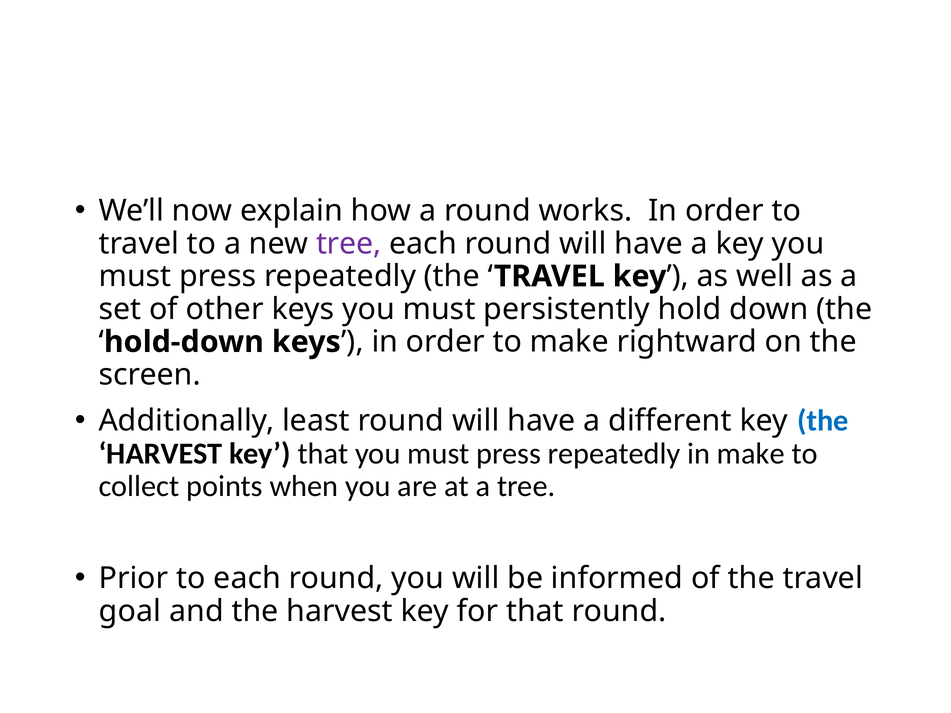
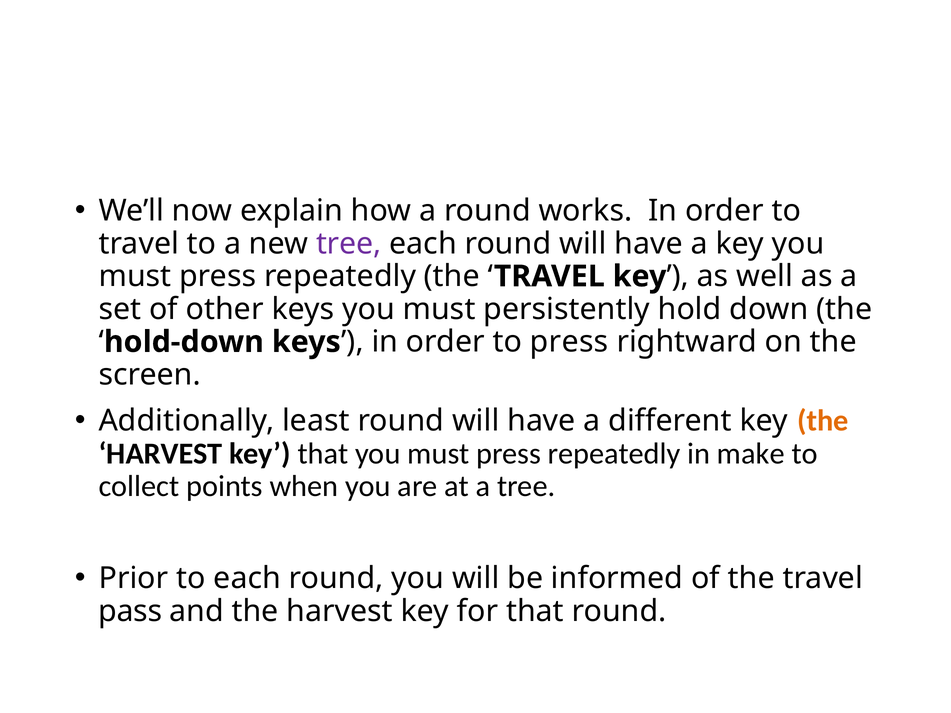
to make: make -> press (569, 342)
the colour: blue -> orange (823, 421)
goal: goal -> pass (130, 611)
